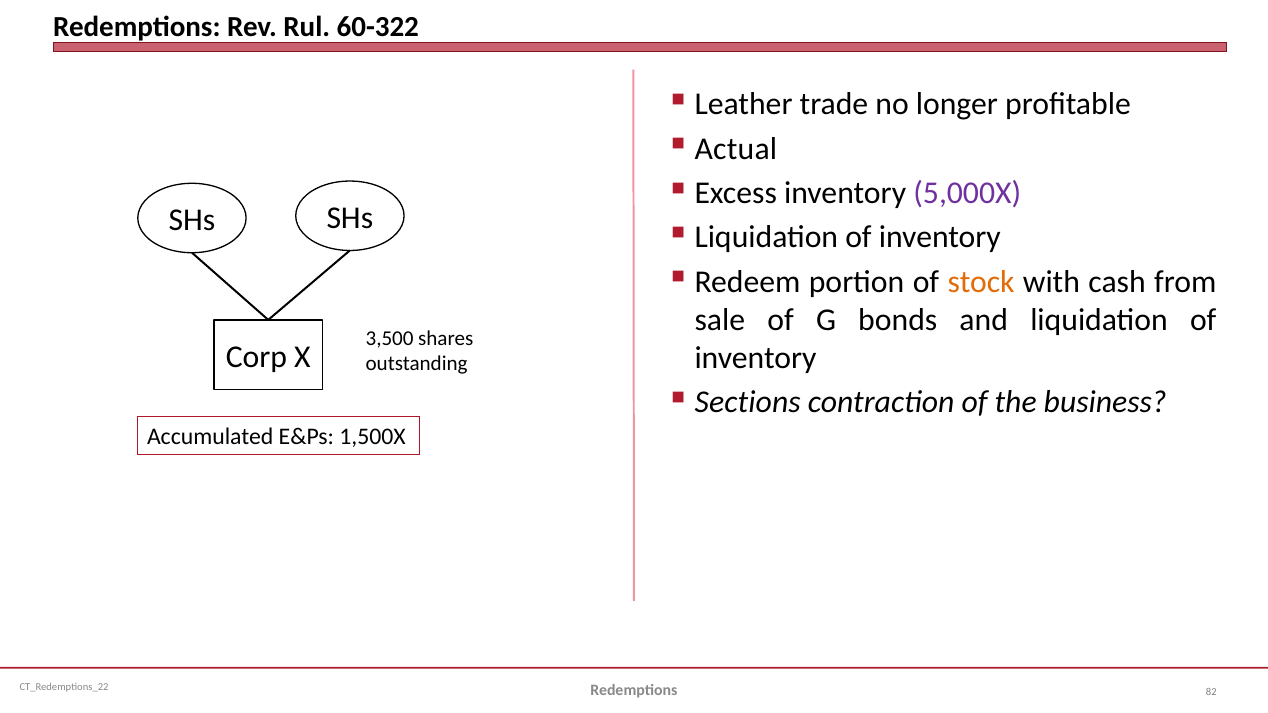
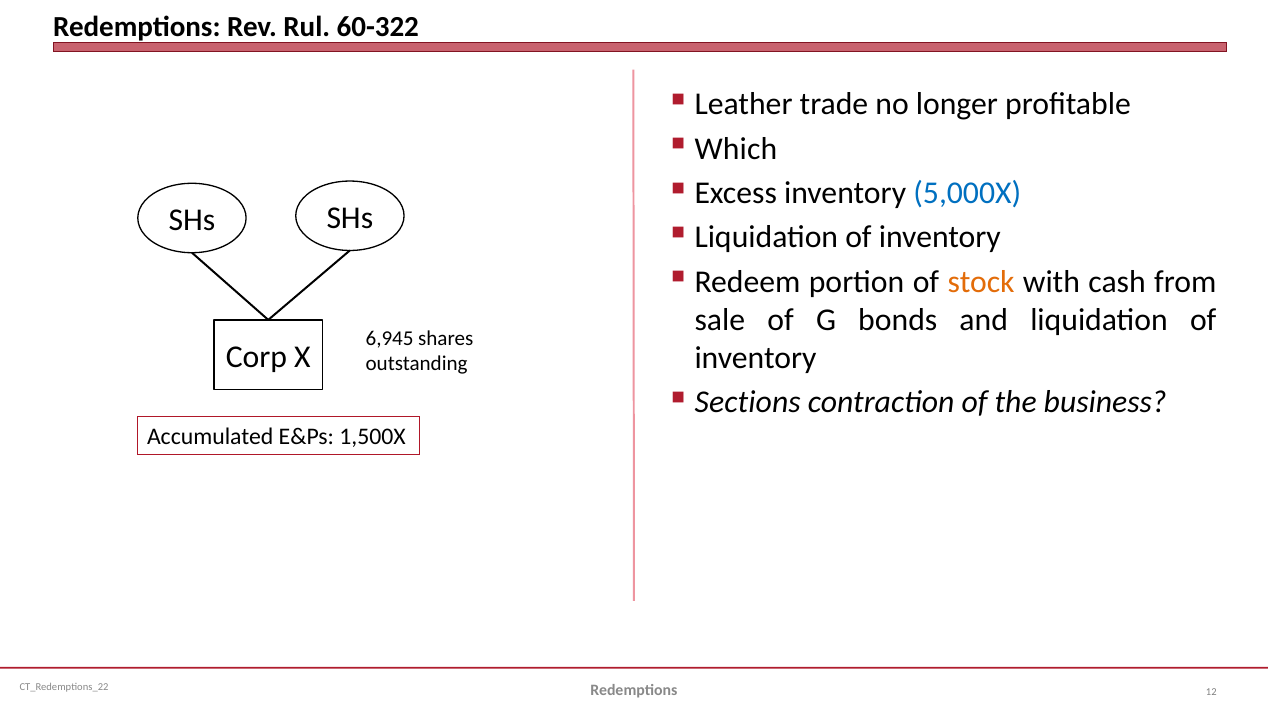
Actual: Actual -> Which (736, 149)
5,000X colour: purple -> blue (967, 193)
3,500: 3,500 -> 6,945 (390, 339)
82: 82 -> 12 (1211, 693)
